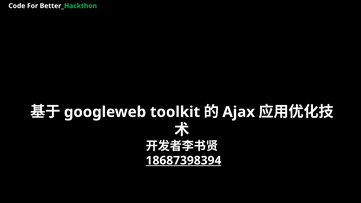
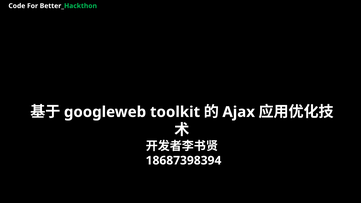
18687398394 underline: present -> none (183, 161)
